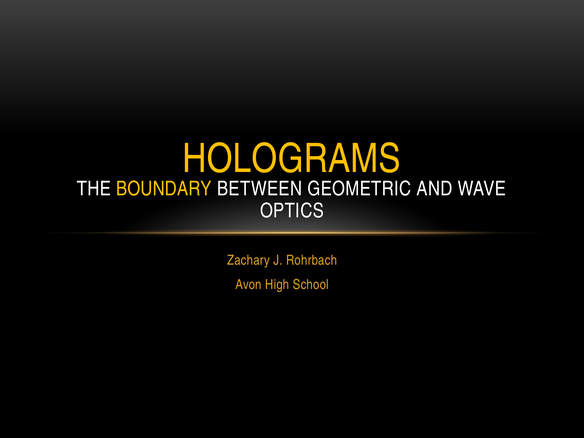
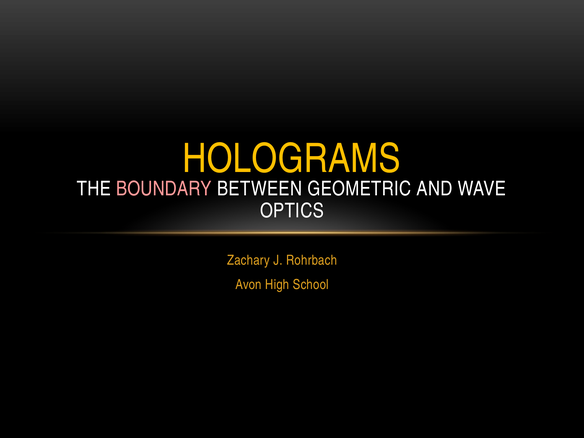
BOUNDARY colour: yellow -> pink (164, 189)
